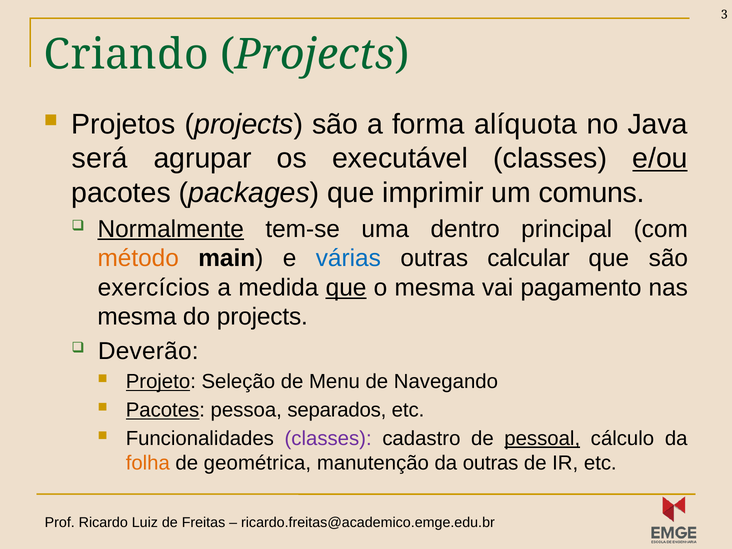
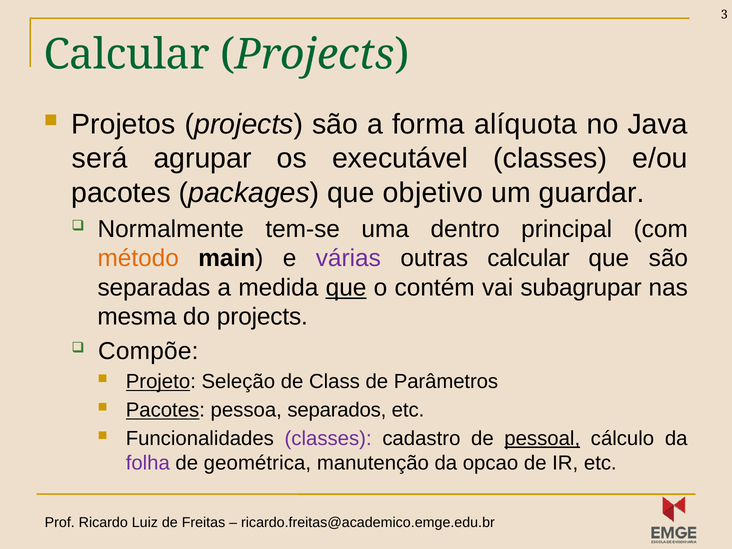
Criando: Criando -> Calcular (127, 55)
e/ou underline: present -> none (660, 158)
imprimir: imprimir -> objetivo (433, 193)
comuns: comuns -> guardar (592, 193)
Normalmente underline: present -> none (171, 229)
várias colour: blue -> purple (348, 258)
exercícios: exercícios -> separadas (154, 288)
o mesma: mesma -> contém (435, 288)
pagamento: pagamento -> subagrupar (581, 288)
Deverão: Deverão -> Compõe (148, 351)
Menu: Menu -> Class (334, 382)
Navegando: Navegando -> Parâmetros (446, 382)
folha colour: orange -> purple (148, 463)
da outras: outras -> opcao (491, 463)
